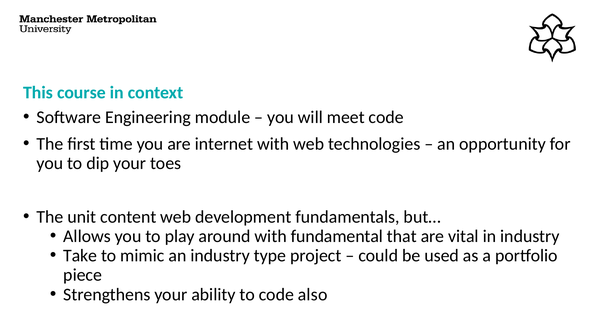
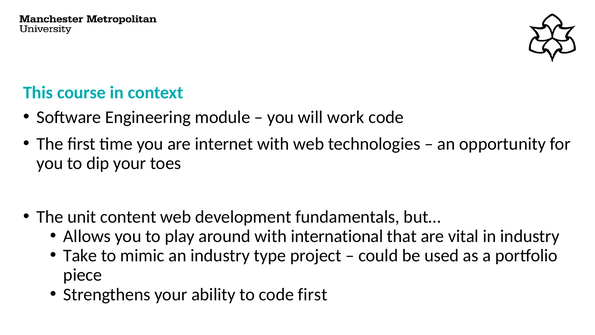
meet: meet -> work (346, 117)
fundamental: fundamental -> international (337, 236)
code also: also -> first (313, 294)
